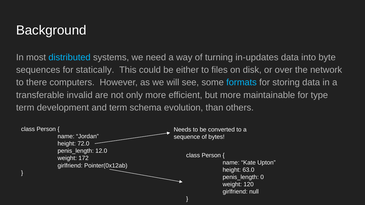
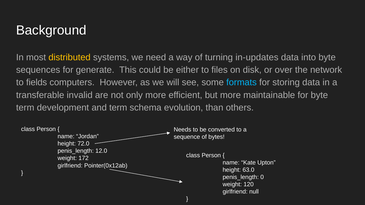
distributed colour: light blue -> yellow (70, 57)
statically: statically -> generate (95, 70)
there: there -> fields (37, 83)
for type: type -> byte (319, 95)
